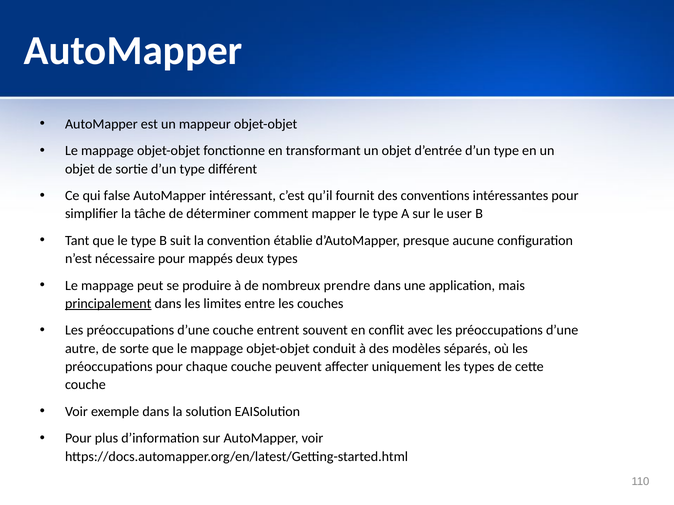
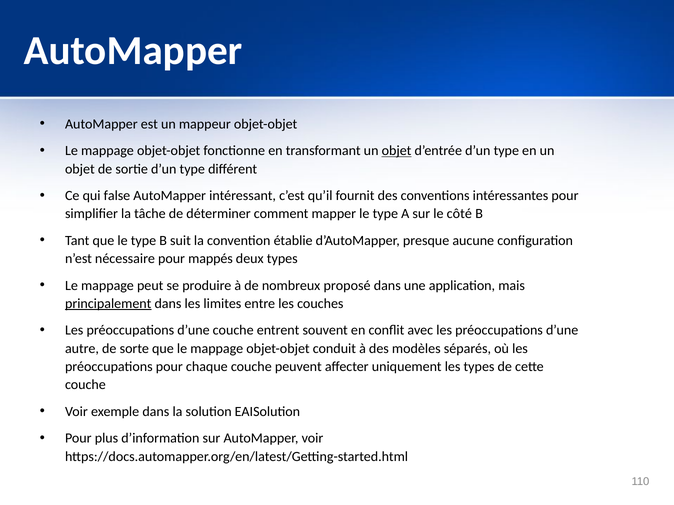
objet underline: none -> present (397, 151)
user: user -> côté (459, 214)
prendre: prendre -> proposé (347, 286)
